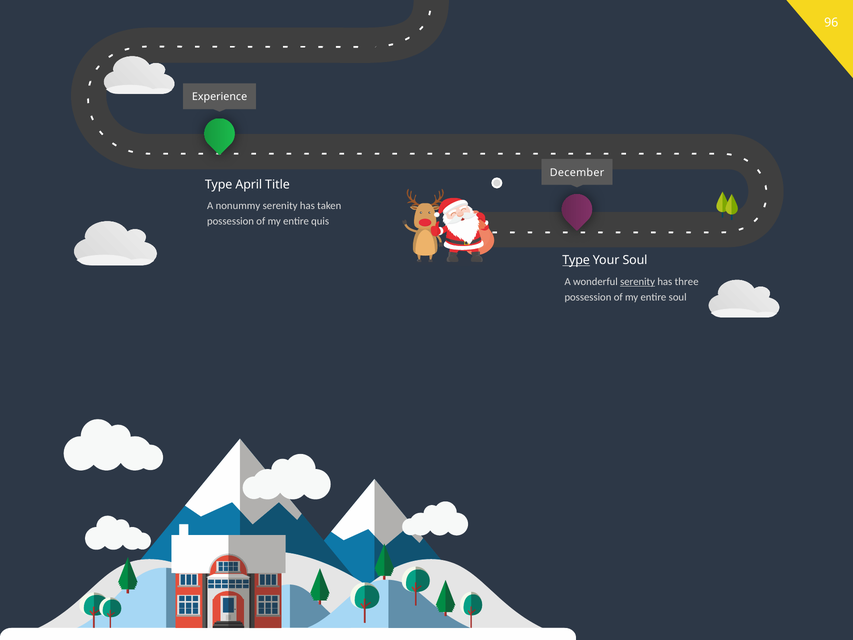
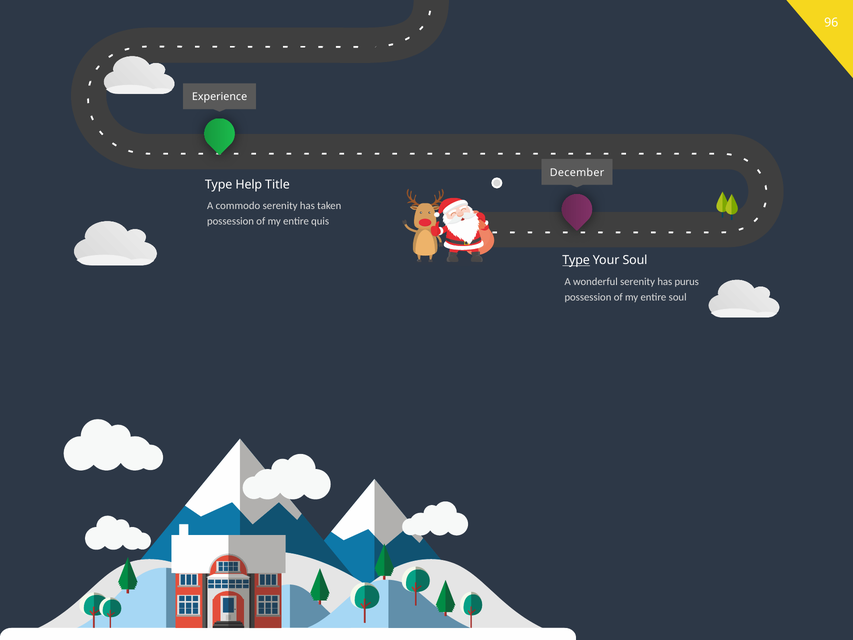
April: April -> Help (249, 185)
nonummy: nonummy -> commodo (238, 206)
serenity underline: present -> none (638, 281)
three: three -> purus (687, 281)
